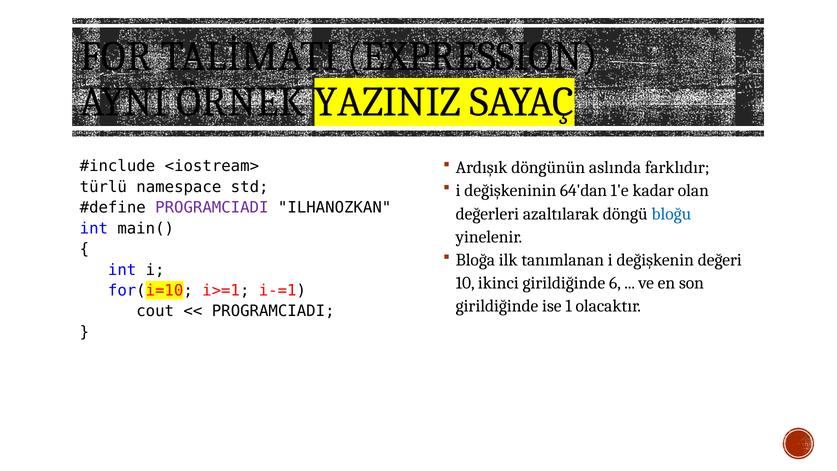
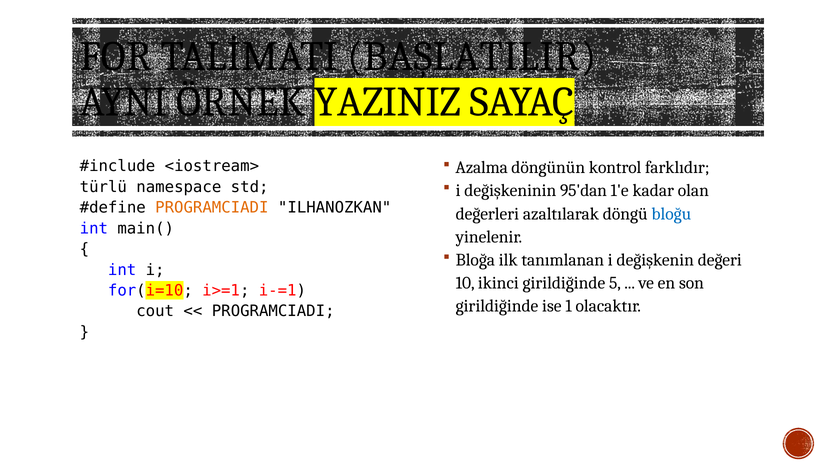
EXPRESSION: EXPRESSION -> BAŞLATILIR (472, 57)
Ardışık: Ardışık -> Azalma (482, 168)
aslında: aslında -> kontrol (615, 168)
64'dan: 64'dan -> 95'dan (584, 191)
PROGRAMCIADI colour: purple -> orange (212, 208)
6: 6 -> 5 (615, 283)
